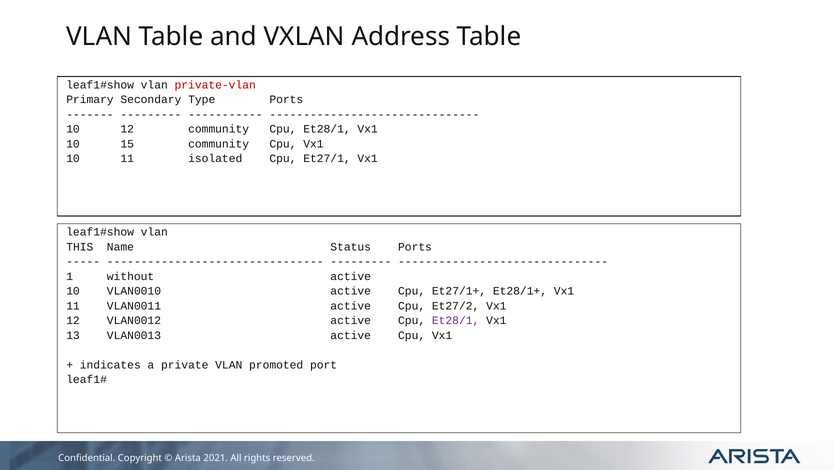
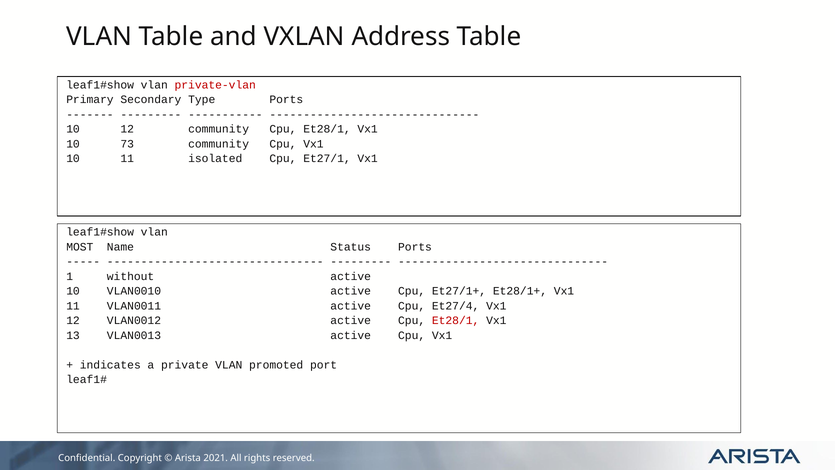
15: 15 -> 73 (127, 144)
THIS: THIS -> MOST (80, 247)
Et27/2: Et27/2 -> Et27/4 (456, 306)
Et28/1 colour: purple -> red (456, 320)
